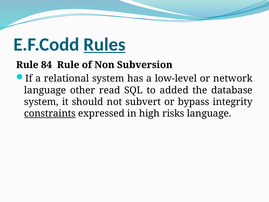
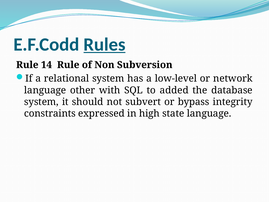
84: 84 -> 14 (46, 65)
read: read -> with (110, 90)
constraints underline: present -> none (50, 113)
risks: risks -> state (173, 113)
